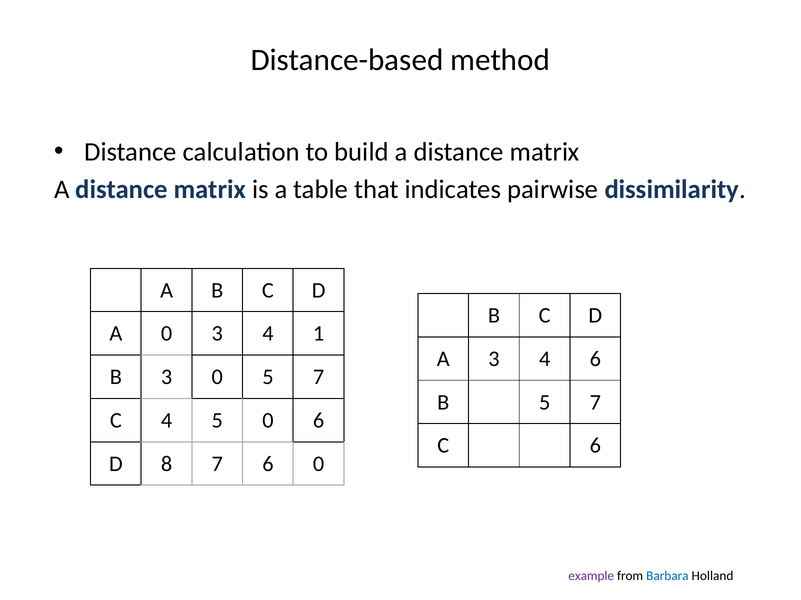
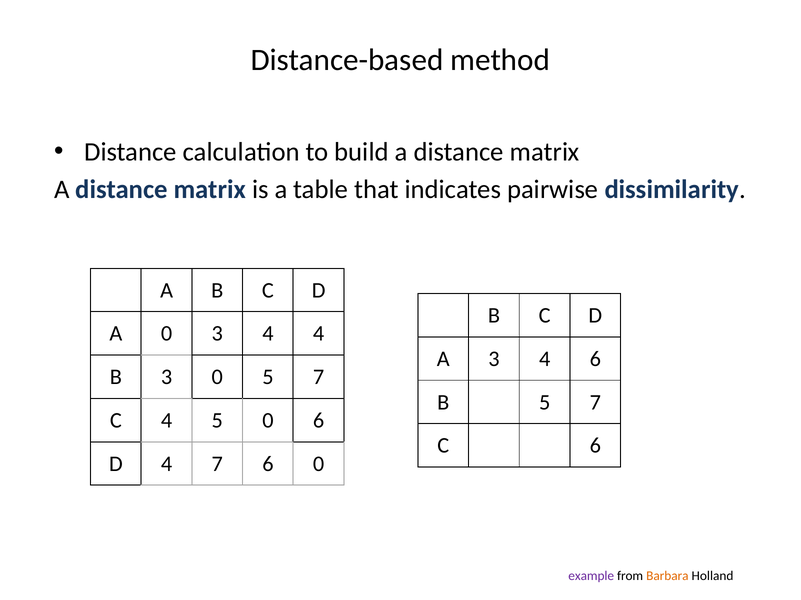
4 1: 1 -> 4 (319, 334)
D 8: 8 -> 4 (167, 464)
Barbara colour: blue -> orange (667, 577)
